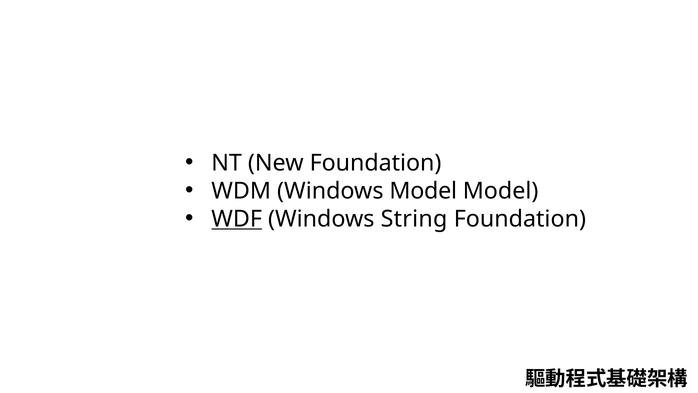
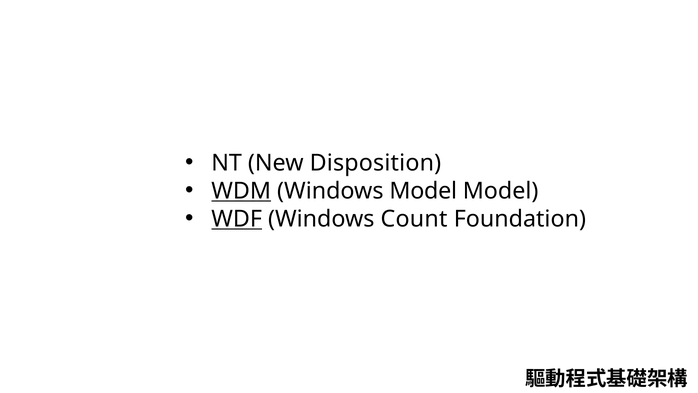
New Foundation: Foundation -> Disposition (375, 163)
WDM underline: none -> present (241, 191)
String: String -> Count (414, 219)
